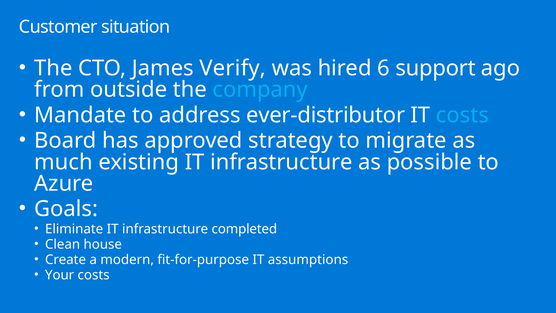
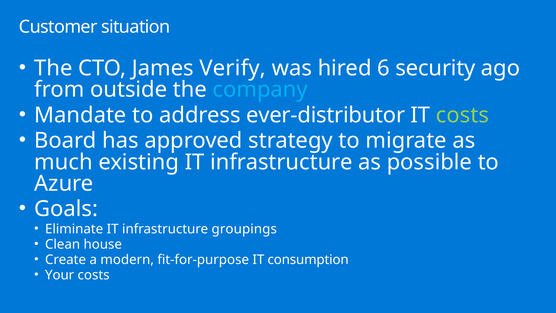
support: support -> security (436, 68)
costs colour: light blue -> light green (462, 115)
completed: completed -> groupings (244, 229)
assumptions: assumptions -> consumption (308, 260)
